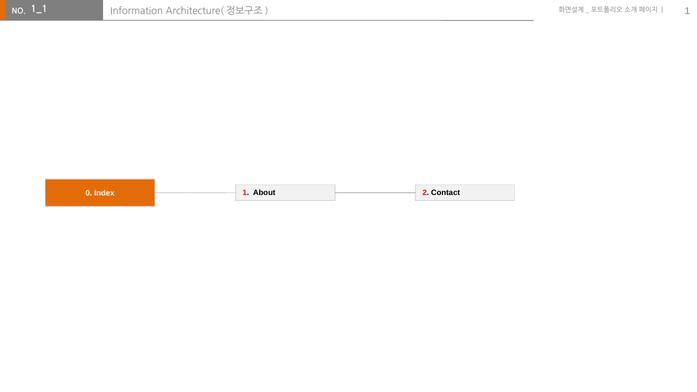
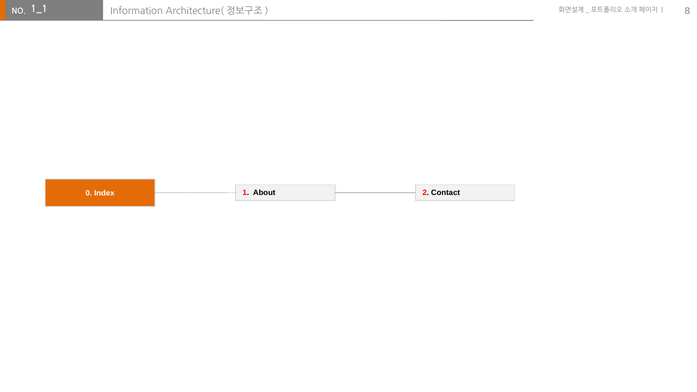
1: 1 -> 8 (687, 11)
